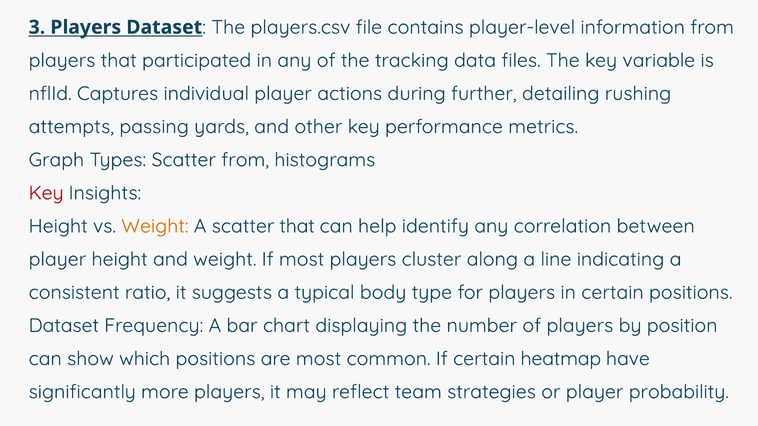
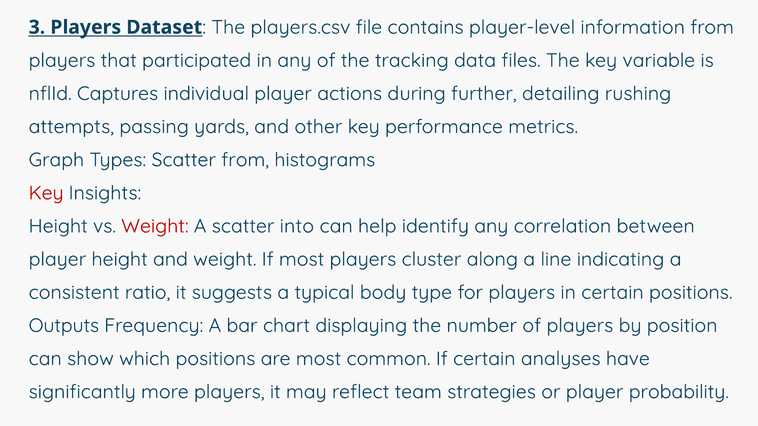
Weight colour: orange -> red (155, 226)
scatter that: that -> into (297, 226)
Dataset: Dataset -> Outputs (64, 326)
heatmap: heatmap -> analyses (561, 359)
